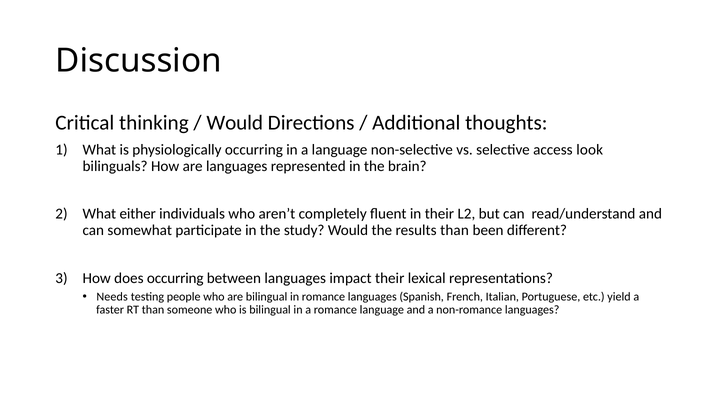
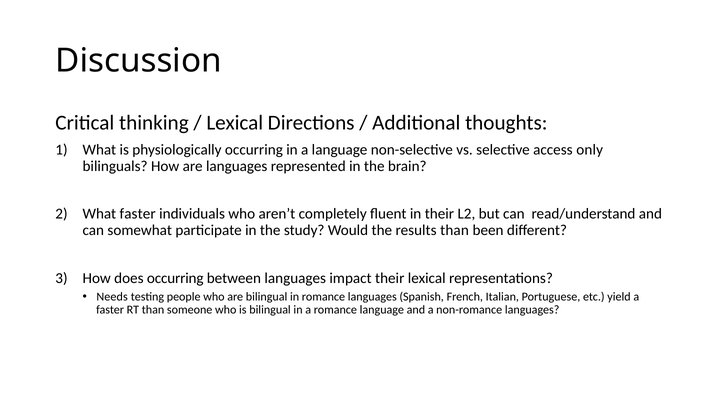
Would: Would -> Lexical (235, 123)
look: look -> only (590, 150)
What either: either -> faster (138, 214)
